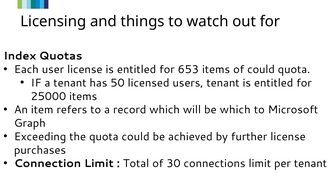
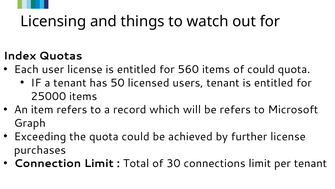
653: 653 -> 560 (188, 69)
be which: which -> refers (235, 109)
